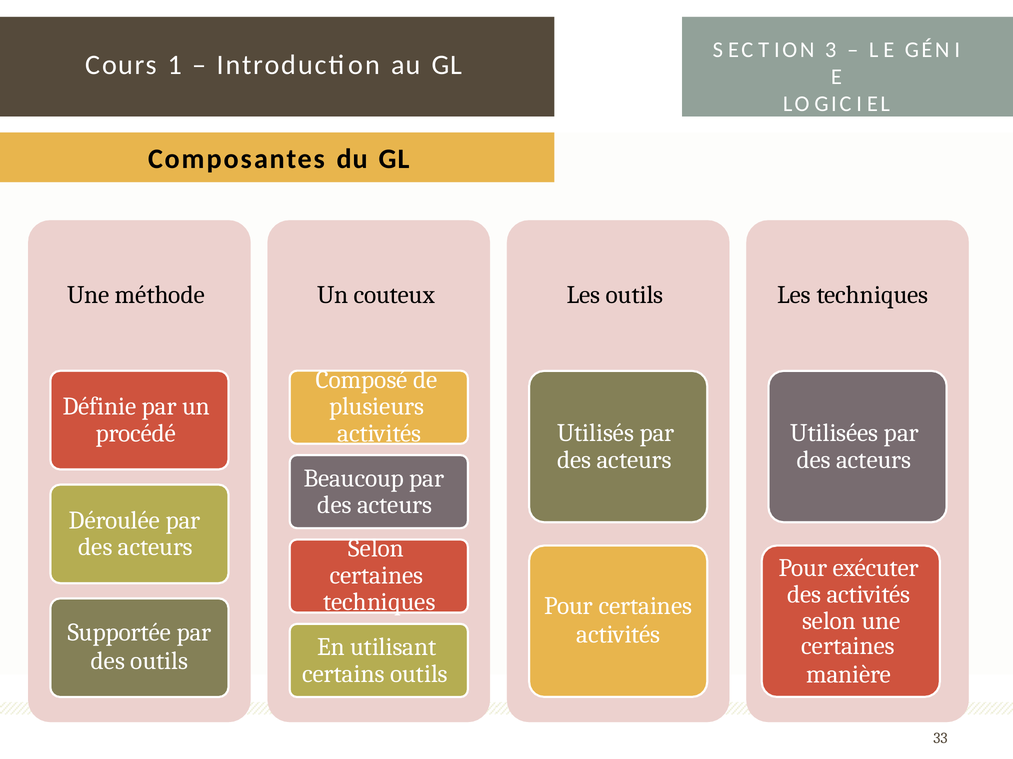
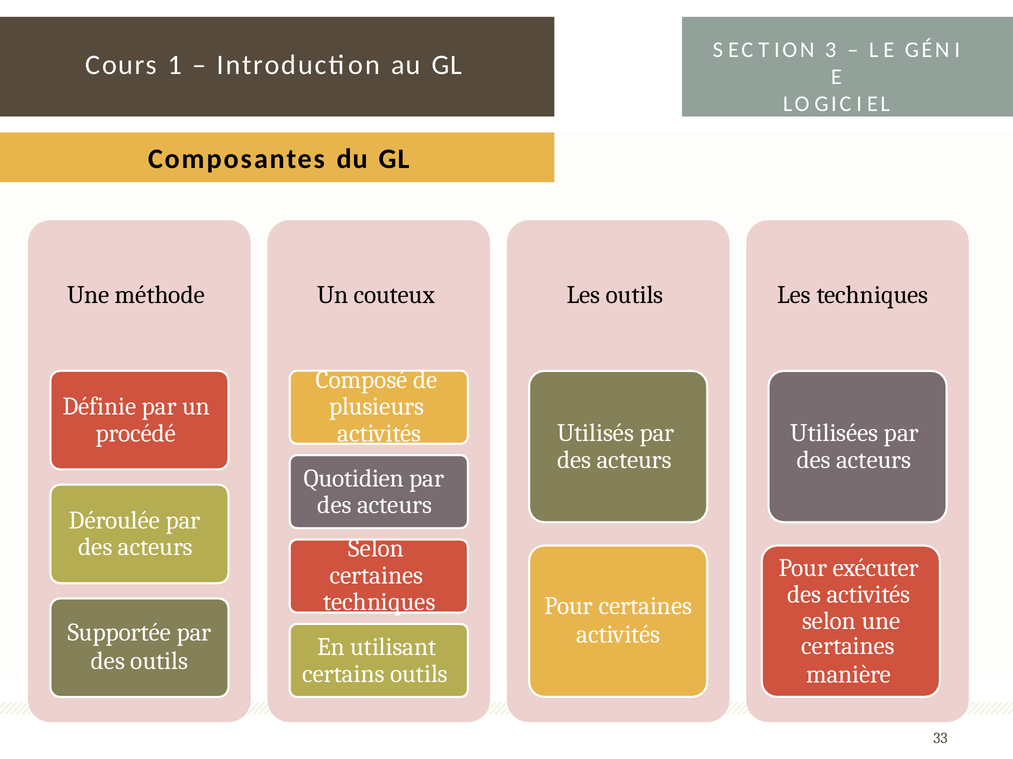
Beaucoup: Beaucoup -> Quotidien (354, 479)
